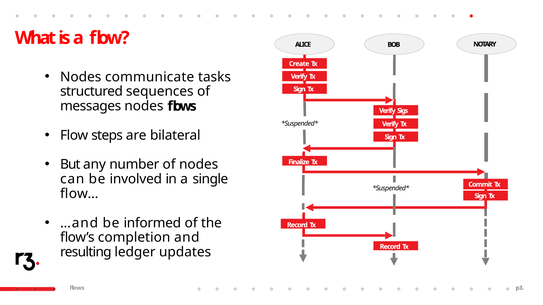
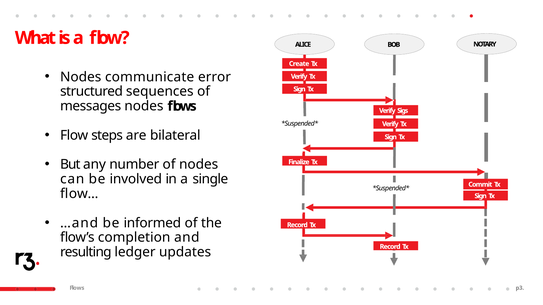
tasks: tasks -> error (215, 77)
